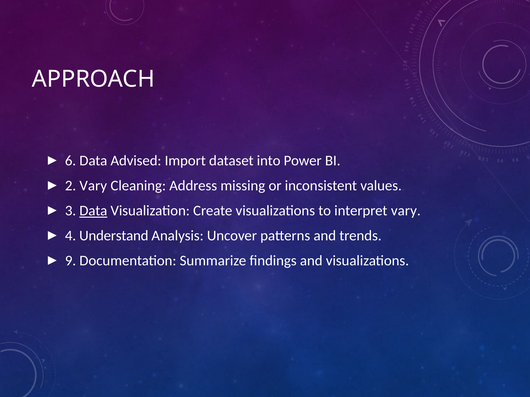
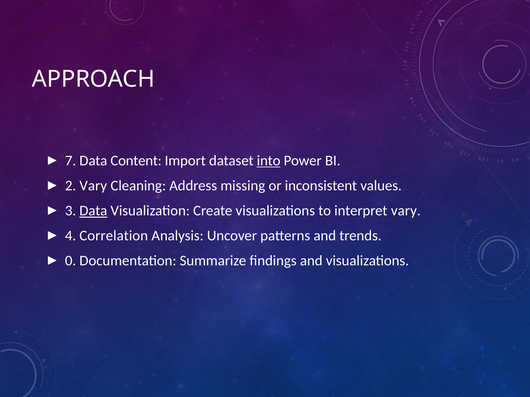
6: 6 -> 7 (71, 161)
Advised: Advised -> Content (136, 161)
into underline: none -> present (269, 161)
Understand: Understand -> Correlation (114, 236)
9: 9 -> 0 (71, 261)
